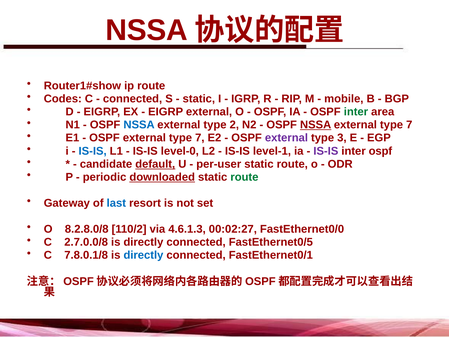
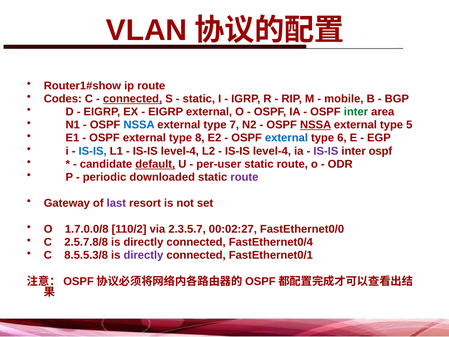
NSSA: NSSA -> VLAN (147, 30)
connected underline: none -> present (133, 99)
2: 2 -> 7 (234, 125)
7: 7 -> 5 (409, 125)
OSPF external type 7: 7 -> 8 (200, 138)
external colour: purple -> blue (286, 138)
3: 3 -> 6 (342, 138)
level-0: level-0 -> level-4 (180, 151)
level-1: level-1 -> level-4 (272, 151)
downloaded underline: present -> none (162, 177)
route colour: green -> purple (244, 177)
last colour: blue -> purple (116, 203)
8.2.8.0/8: 8.2.8.0/8 -> 1.7.0.0/8 (87, 229)
4.6.1.3: 4.6.1.3 -> 2.3.5.7 (187, 229)
2.7.0.0/8: 2.7.0.0/8 -> 2.5.7.8/8 (86, 242)
FastEthernet0/5: FastEthernet0/5 -> FastEthernet0/4 (271, 242)
7.8.0.1/8: 7.8.0.1/8 -> 8.5.5.3/8 (86, 255)
directly colour: blue -> purple (143, 255)
